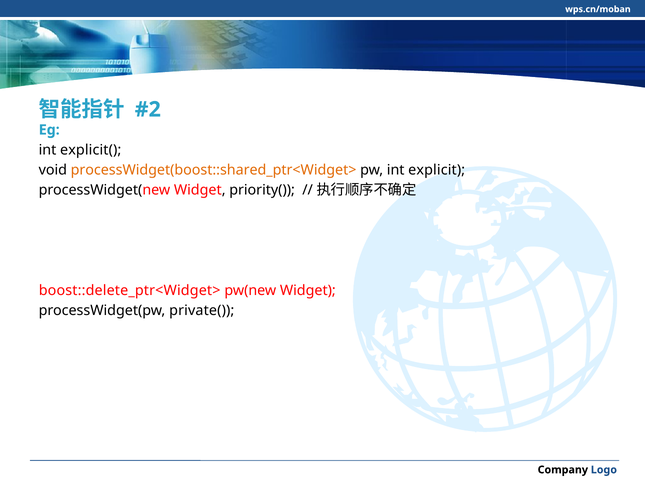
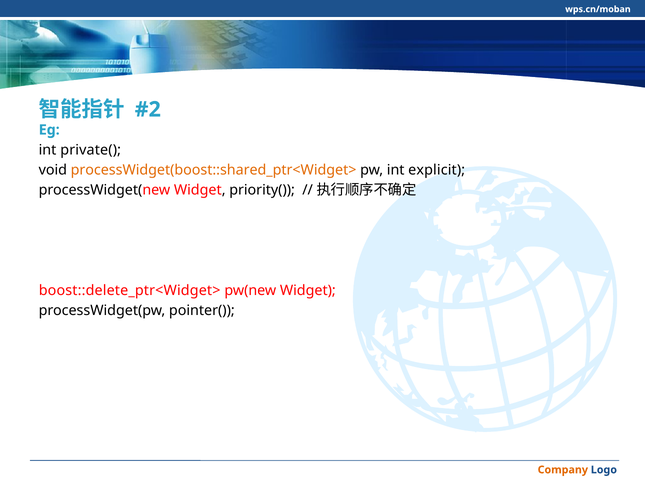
explicit(: explicit( -> private( (91, 150)
private(: private( -> pointer( (202, 310)
Company colour: black -> orange (563, 470)
